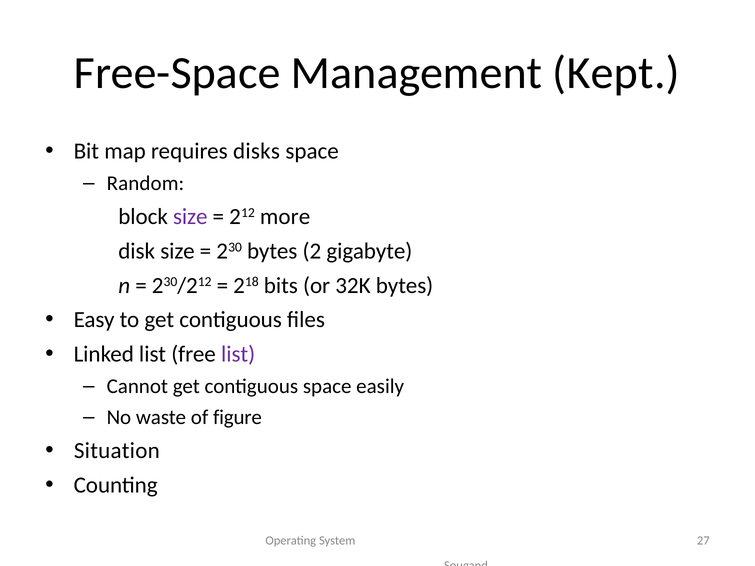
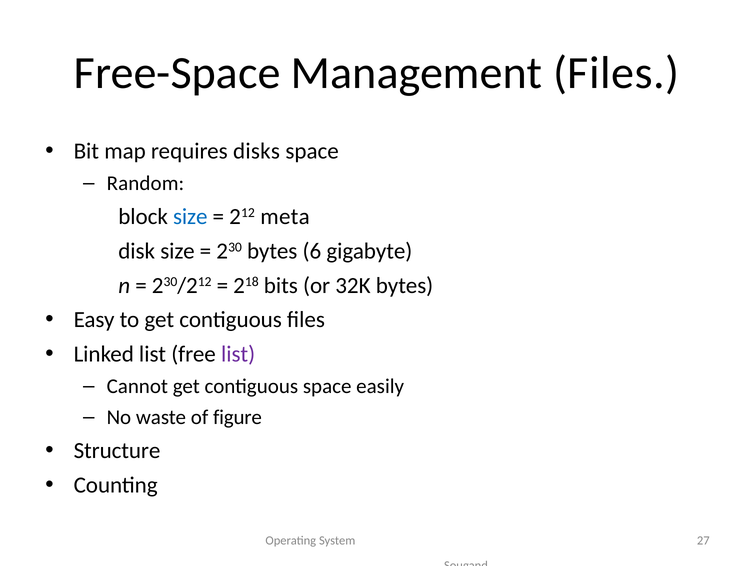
Management Kept: Kept -> Files (616, 73)
size colour: purple -> blue (190, 217)
more: more -> meta (285, 217)
2: 2 -> 6 (312, 251)
Situation: Situation -> Structure (117, 451)
